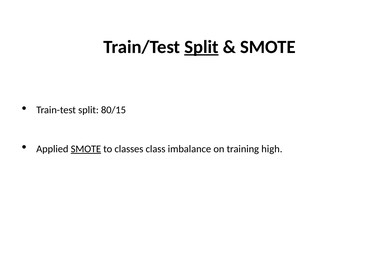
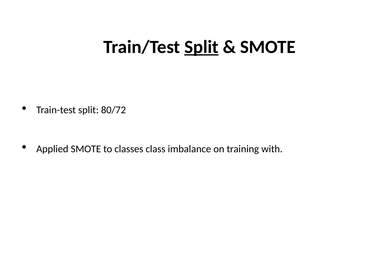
80/15: 80/15 -> 80/72 (113, 110)
SMOTE underline: present -> none (86, 149)
high: high -> with (272, 149)
